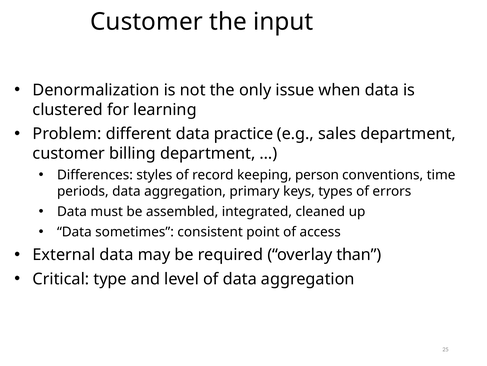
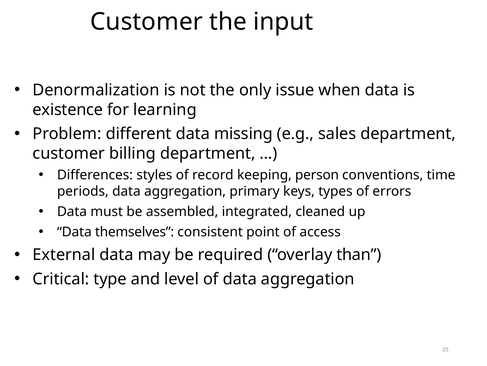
clustered: clustered -> existence (68, 109)
practice: practice -> missing (243, 134)
sometimes: sometimes -> themselves (135, 232)
